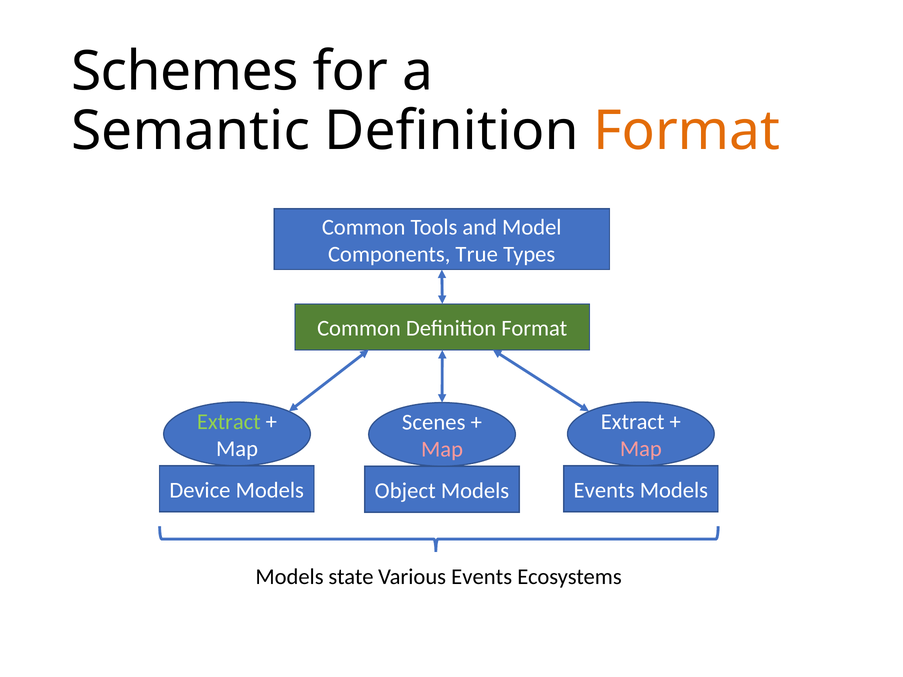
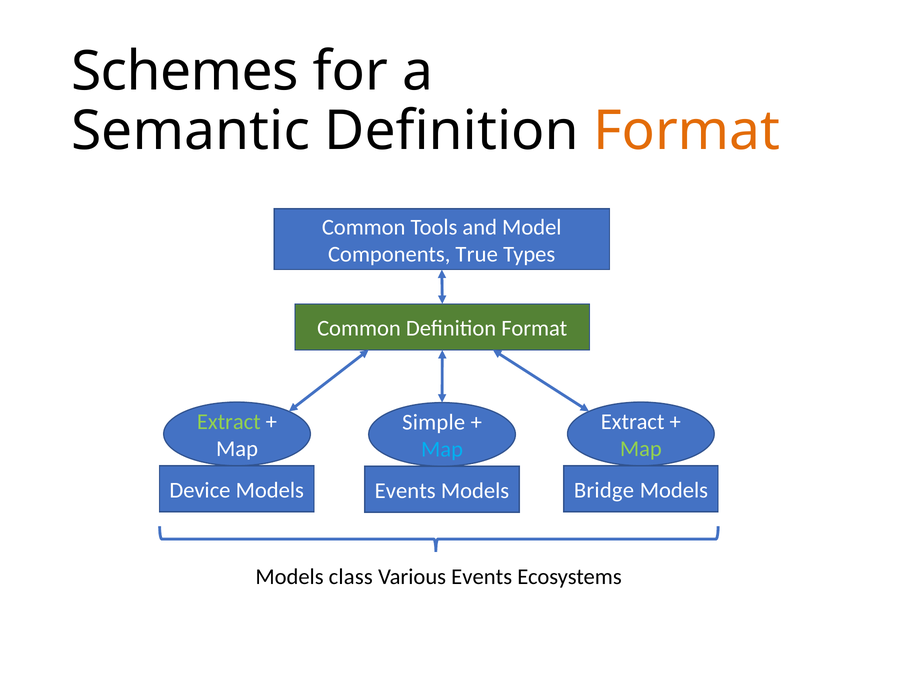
Scenes: Scenes -> Simple (434, 423)
Map colour: pink -> light green (641, 449)
Map colour: pink -> light blue (442, 450)
Models Object: Object -> Events (405, 491)
Models Events: Events -> Bridge (604, 491)
state: state -> class (351, 577)
